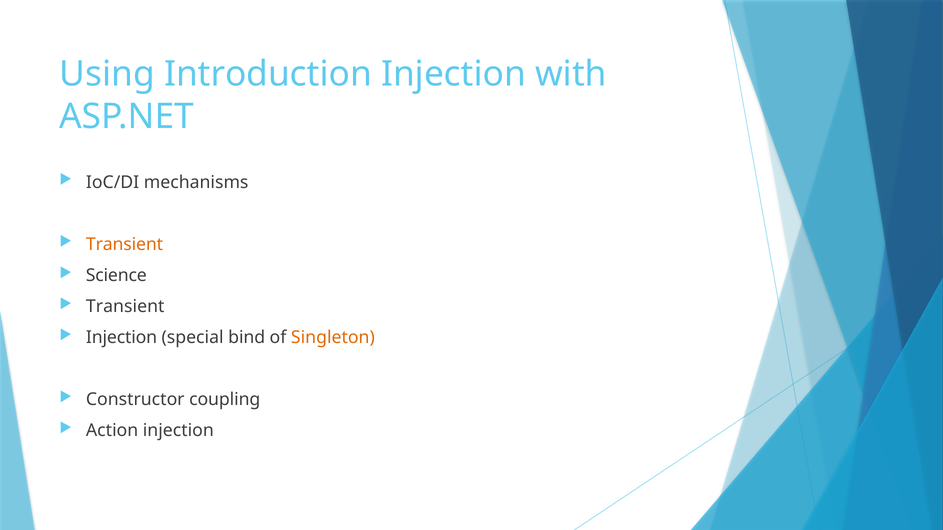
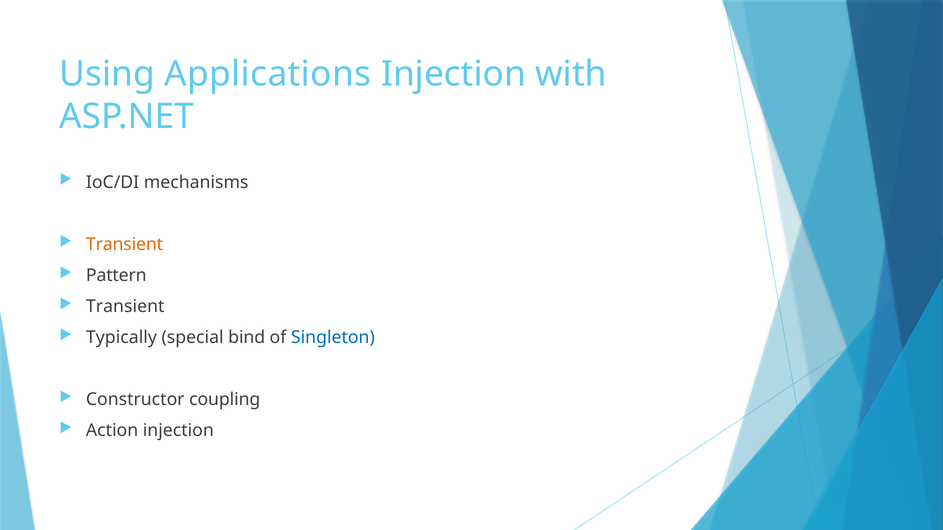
Introduction: Introduction -> Applications (268, 74)
Science: Science -> Pattern (116, 276)
Injection: Injection -> Typically (121, 338)
Singleton colour: orange -> blue (333, 338)
